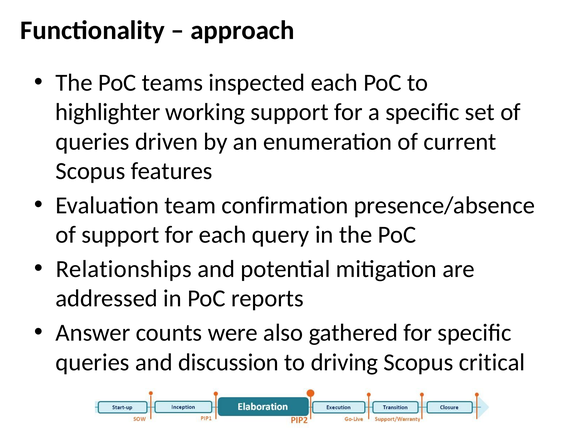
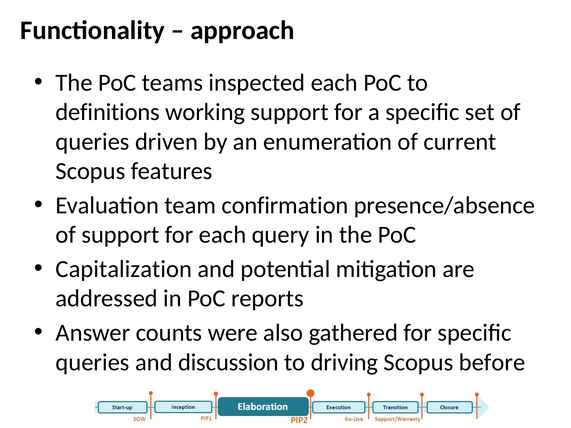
highlighter: highlighter -> definitions (108, 112)
Relationships: Relationships -> Capitalization (124, 269)
critical: critical -> before (492, 362)
